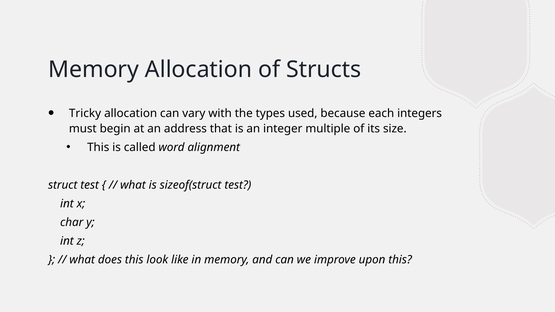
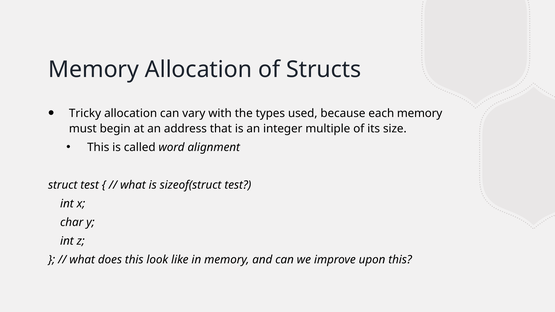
each integers: integers -> memory (420, 114)
